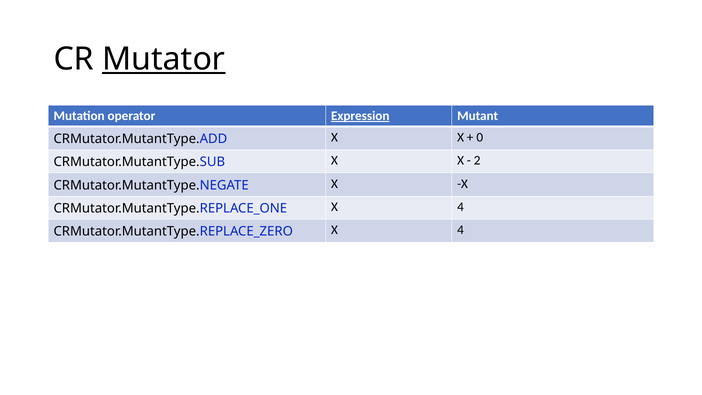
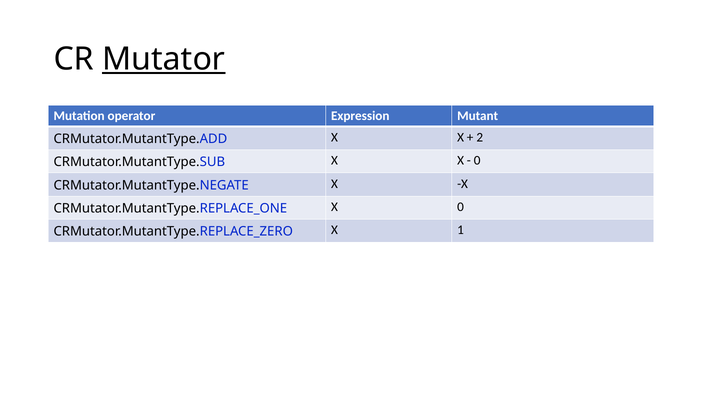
Expression underline: present -> none (360, 116)
0: 0 -> 2 (480, 137)
2: 2 -> 0 (477, 160)
4: 4 -> 0 (460, 207)
4: 4 -> 1 (460, 230)
